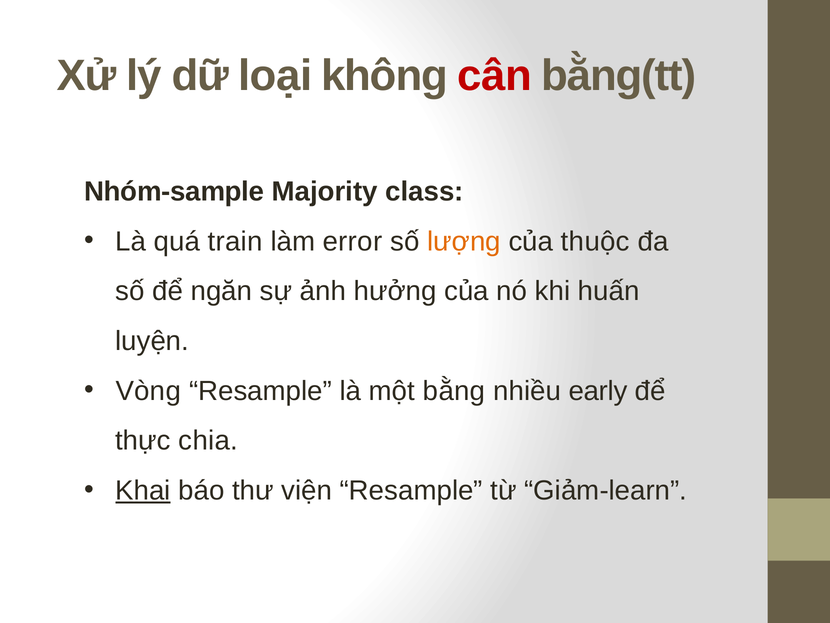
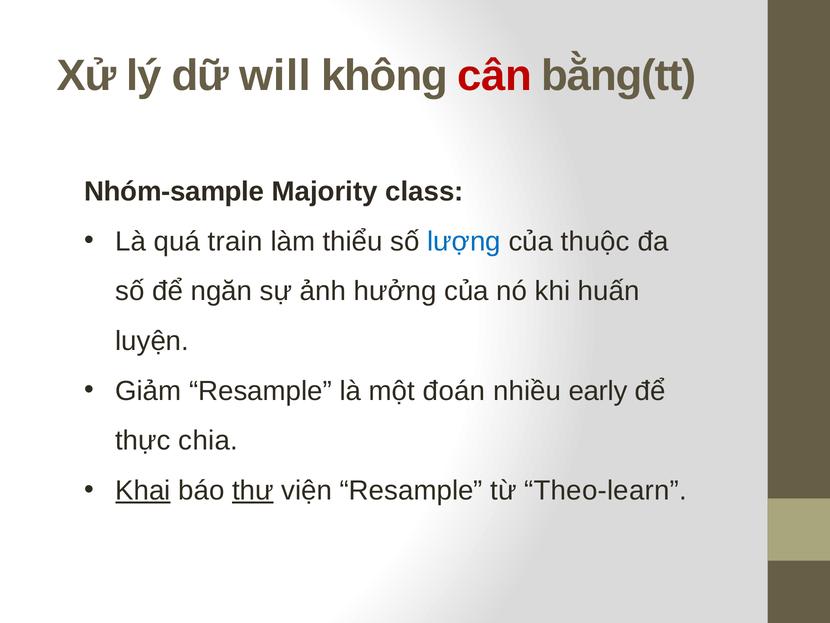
loại: loại -> will (275, 76)
error: error -> thiểu (353, 241)
lượng colour: orange -> blue (464, 241)
Vòng: Vòng -> Giảm (148, 391)
bằng: bằng -> đoán (454, 391)
thư underline: none -> present (253, 490)
Giảm-learn: Giảm-learn -> Theo-learn (606, 490)
